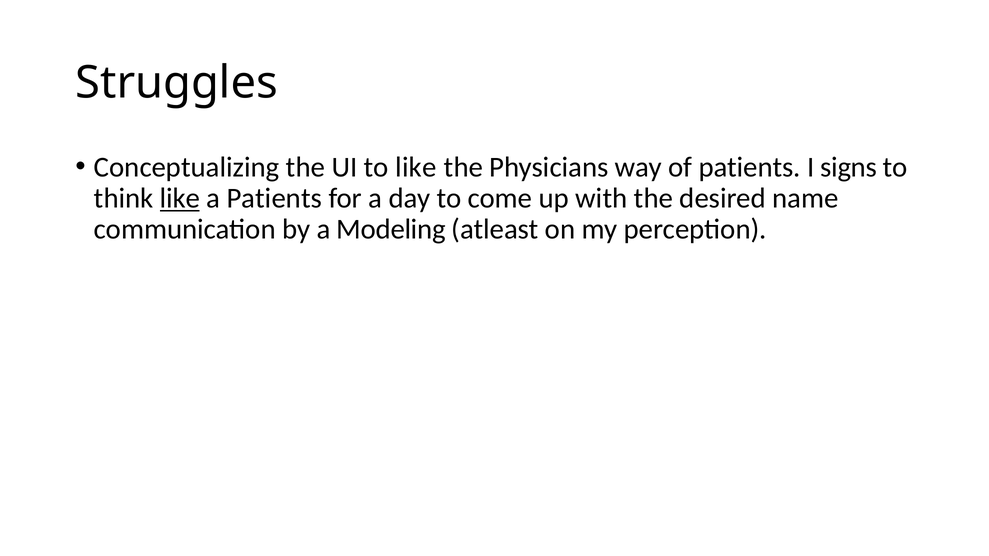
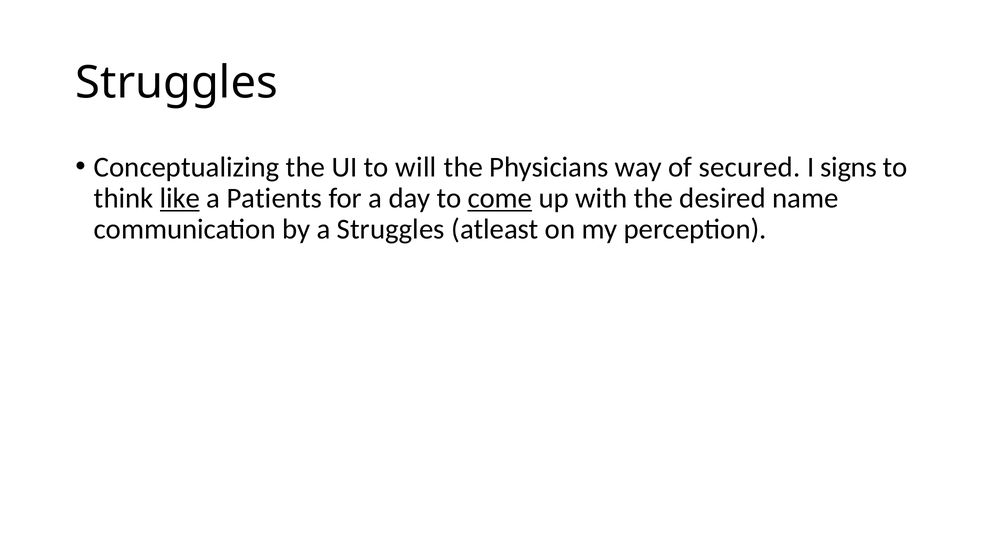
to like: like -> will (416, 167)
of patients: patients -> secured (749, 167)
come underline: none -> present (500, 198)
a Modeling: Modeling -> Struggles (391, 230)
